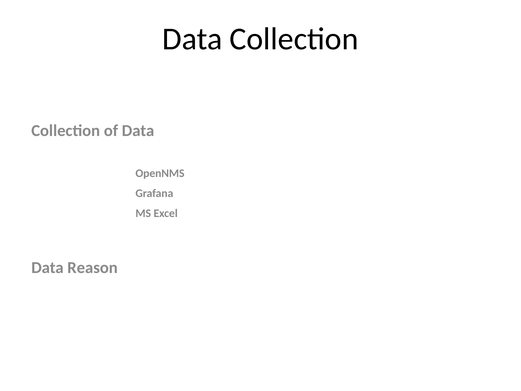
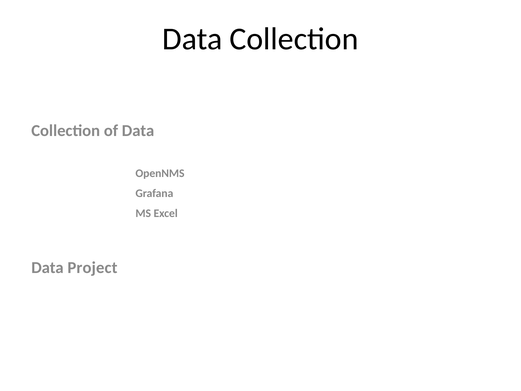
Reason: Reason -> Project (92, 267)
